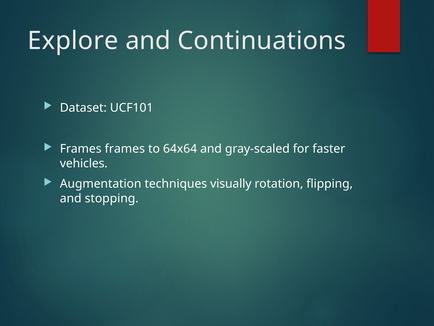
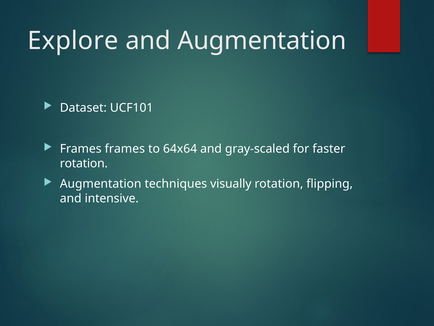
and Continuations: Continuations -> Augmentation (262, 41)
vehicles: vehicles -> rotation (84, 163)
stopping: stopping -> intensive (112, 198)
